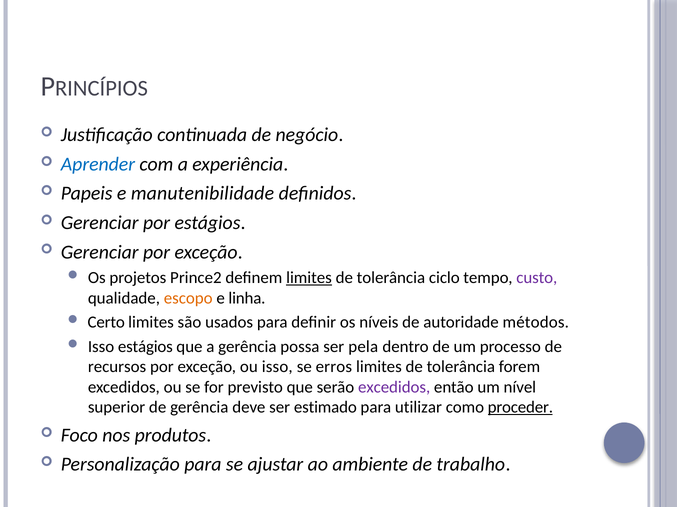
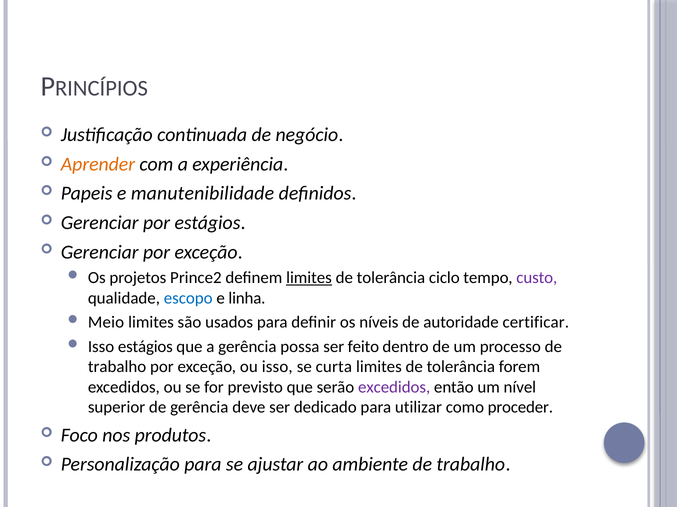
Aprender colour: blue -> orange (98, 164)
escopo colour: orange -> blue (188, 298)
Certo: Certo -> Meio (106, 323)
métodos: métodos -> certificar (536, 323)
pela: pela -> feito (363, 347)
recursos: recursos -> trabalho (117, 367)
erros: erros -> curta (334, 367)
estimado: estimado -> dedicado (325, 408)
proceder underline: present -> none (520, 408)
